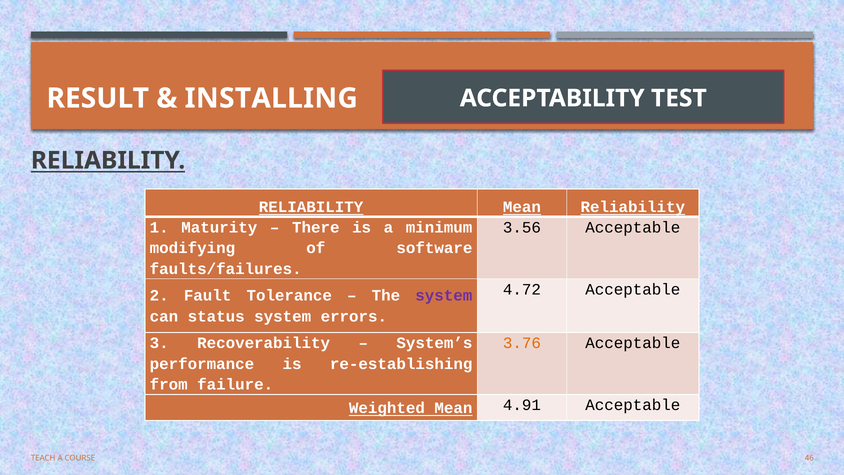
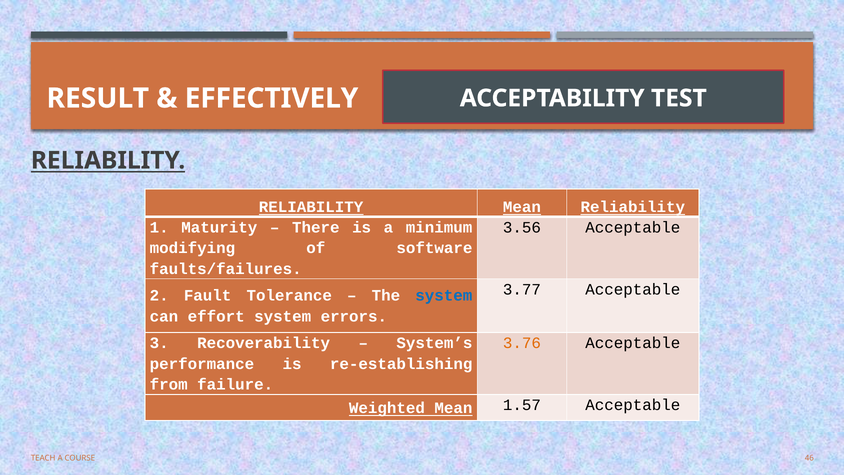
INSTALLING: INSTALLING -> EFFECTIVELY (271, 98)
4.72: 4.72 -> 3.77 (522, 289)
system colour: purple -> blue (444, 296)
status: status -> effort (216, 316)
4.91: 4.91 -> 1.57 (522, 405)
